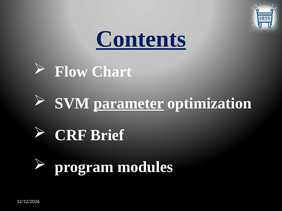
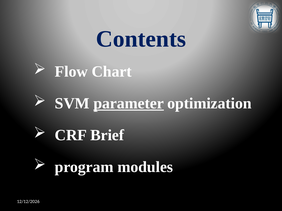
Contents underline: present -> none (141, 39)
